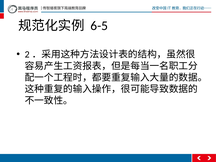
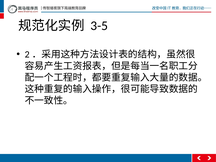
6-5: 6-5 -> 3-5 (99, 26)
